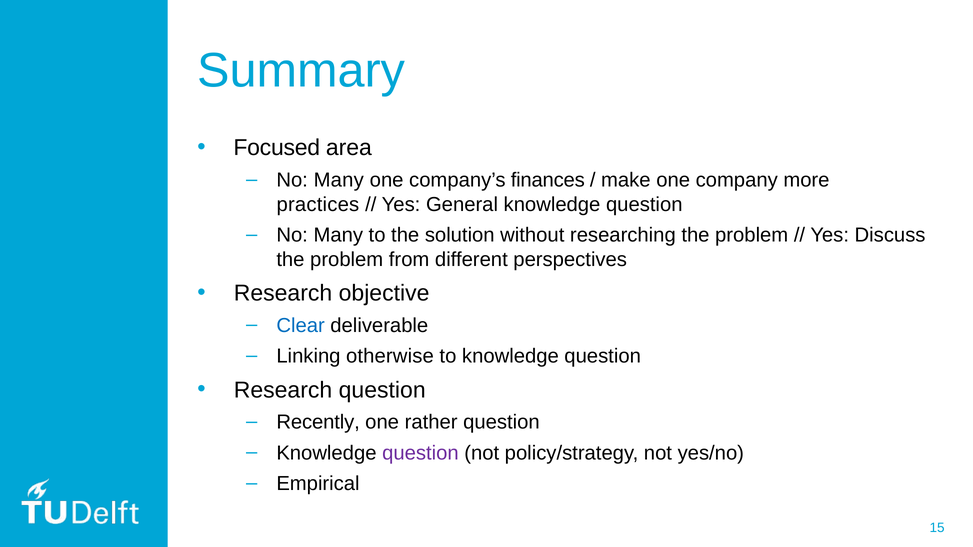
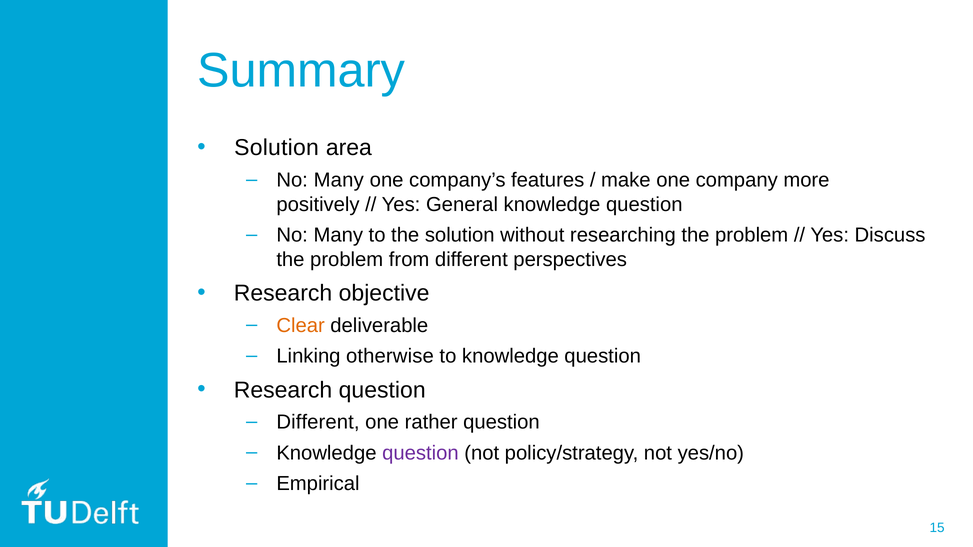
Focused: Focused -> Solution (277, 148)
finances: finances -> features (548, 180)
practices: practices -> positively (318, 205)
Clear colour: blue -> orange (301, 326)
Recently: Recently -> Different (318, 422)
